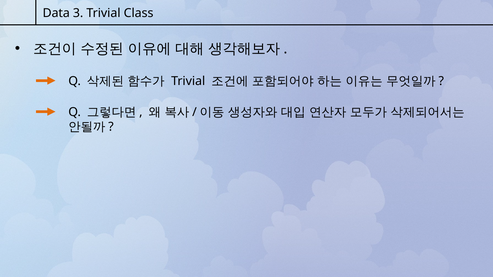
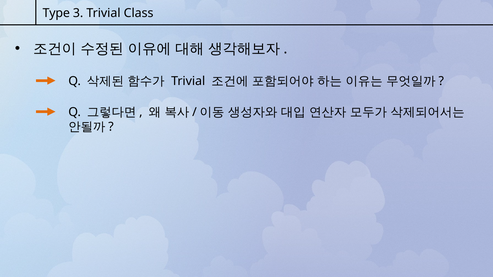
Data: Data -> Type (56, 13)
